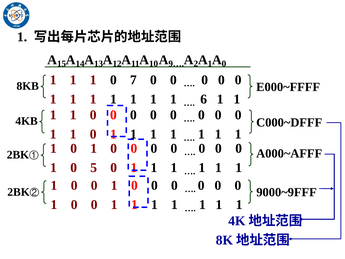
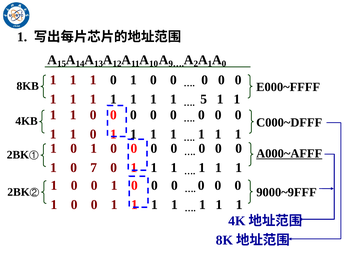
7: 7 -> 1 (133, 80)
6: 6 -> 5 (204, 99)
A000~AFFF underline: none -> present (289, 153)
5: 5 -> 7 (94, 168)
